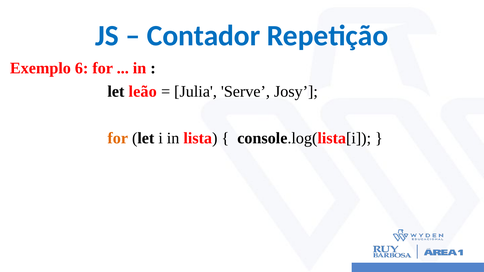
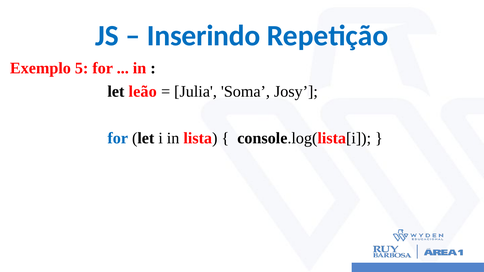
Contador: Contador -> Inserindo (204, 36)
6: 6 -> 5 (82, 68)
Serve: Serve -> Soma (245, 92)
for colour: orange -> blue (118, 138)
